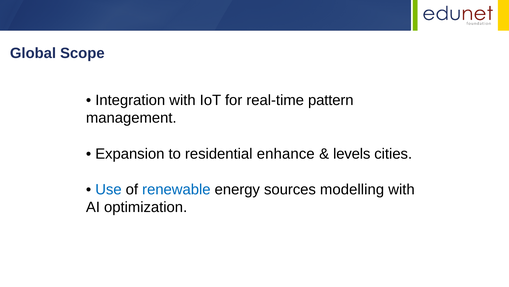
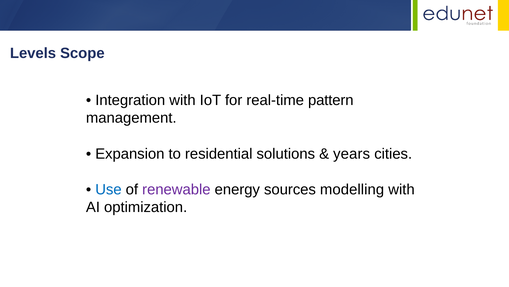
Global: Global -> Levels (33, 53)
enhance: enhance -> solutions (286, 153)
levels: levels -> years (352, 153)
renewable colour: blue -> purple (176, 189)
